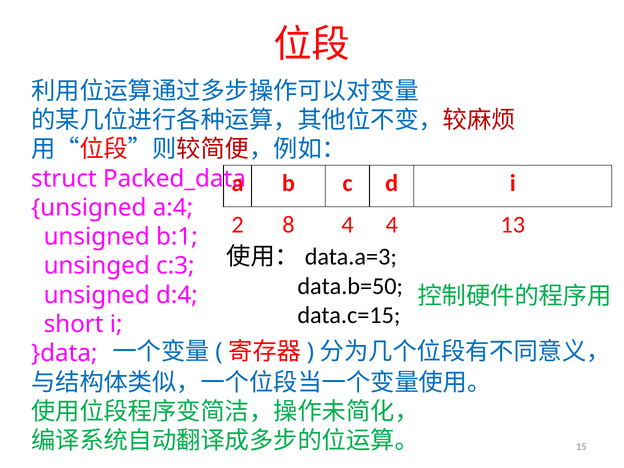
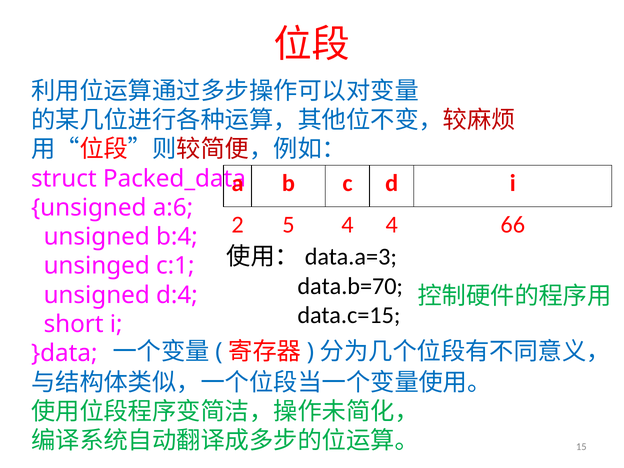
a:4: a:4 -> a:6 (173, 208)
8: 8 -> 5 (288, 225)
13: 13 -> 66 (513, 225)
b:1: b:1 -> b:4 (177, 237)
c:3: c:3 -> c:1 (175, 266)
data.b=50: data.b=50 -> data.b=70 (350, 286)
